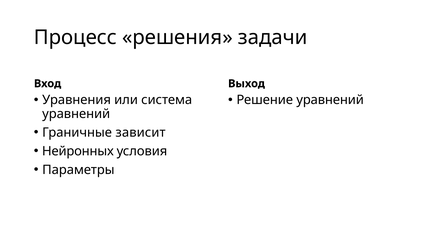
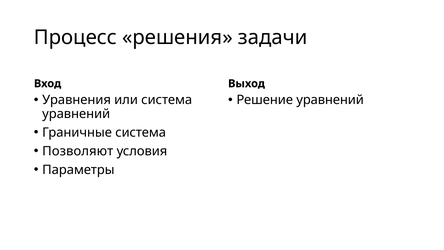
Граничные зависит: зависит -> система (141, 132)
Нейронных: Нейронных -> Позволяют (78, 151)
